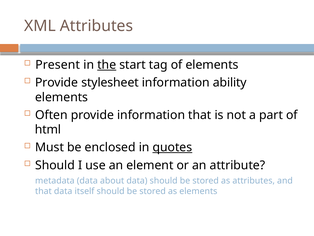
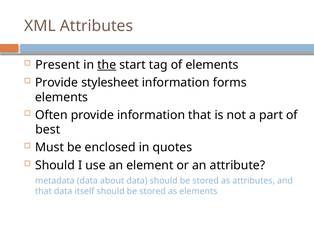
ability: ability -> forms (230, 82)
html: html -> best (48, 129)
quotes underline: present -> none (172, 147)
